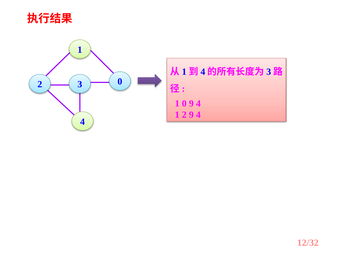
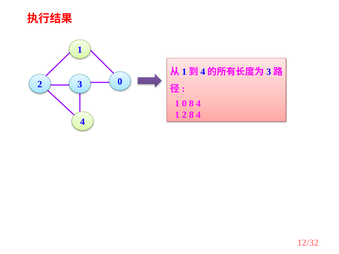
0 9: 9 -> 8 (191, 104)
2 9: 9 -> 8 (191, 115)
